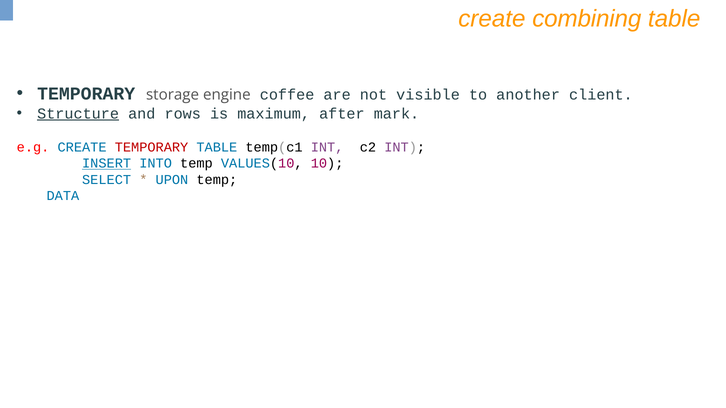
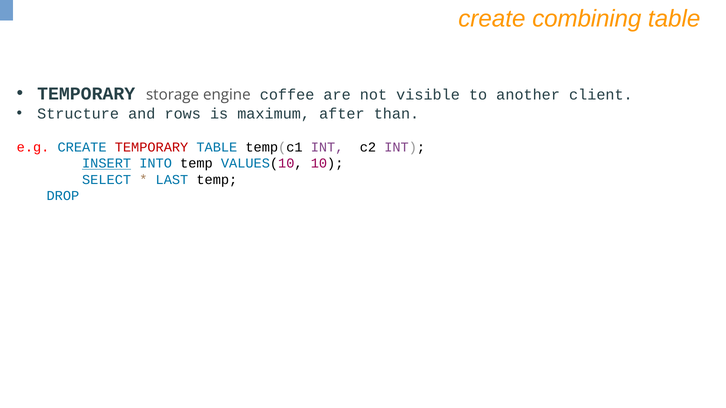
Structure underline: present -> none (78, 114)
mark: mark -> than (396, 114)
UPON: UPON -> LAST (172, 180)
DATA: DATA -> DROP (63, 196)
